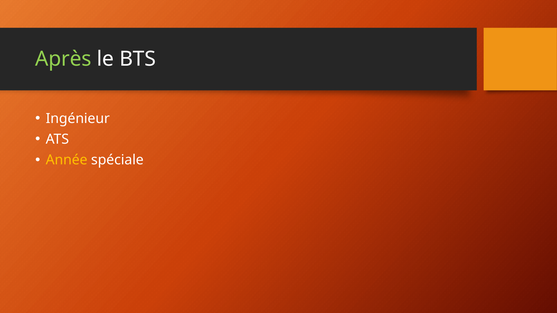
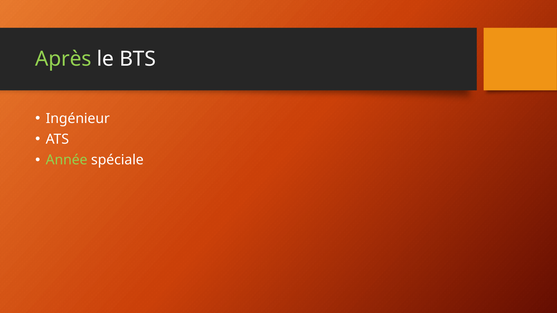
Année colour: yellow -> light green (67, 160)
